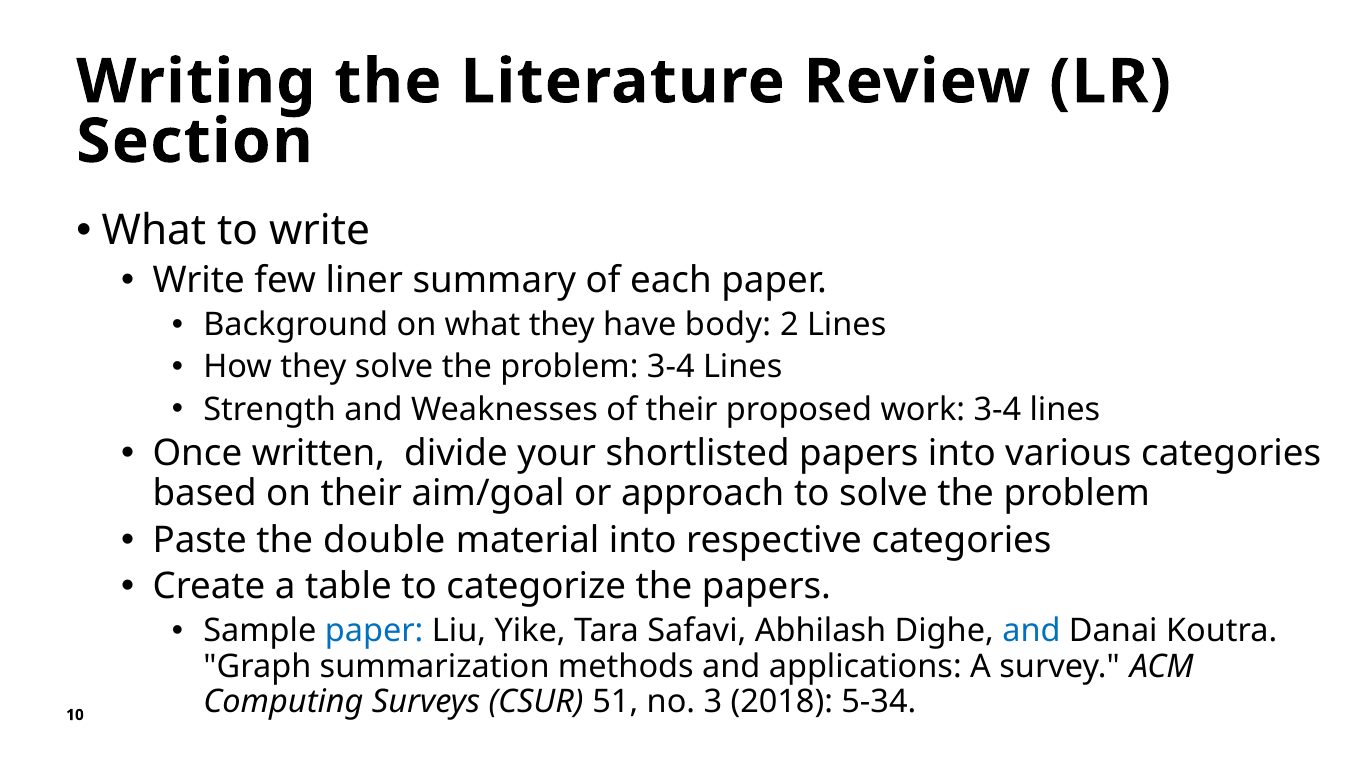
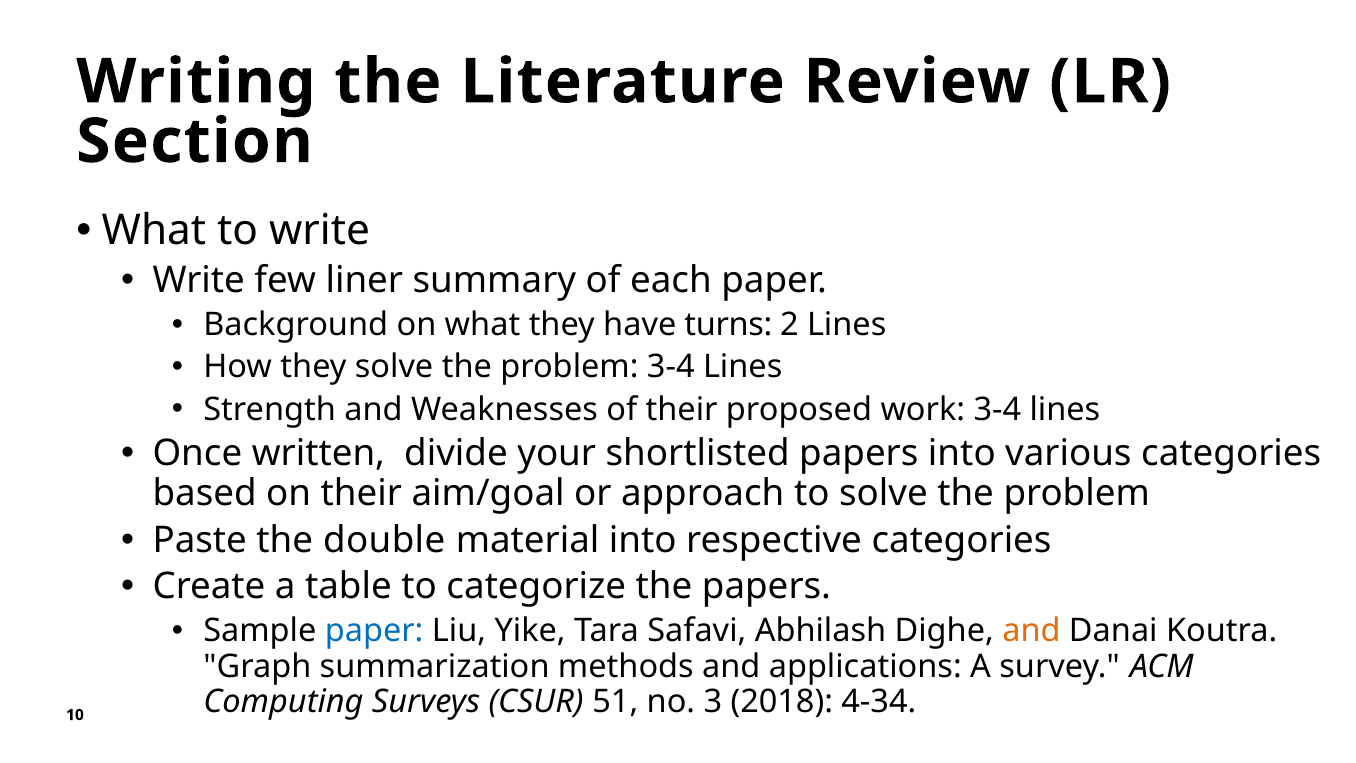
body: body -> turns (728, 325)
and colour: blue -> orange (1031, 631)
5-34: 5-34 -> 4-34 (879, 701)
